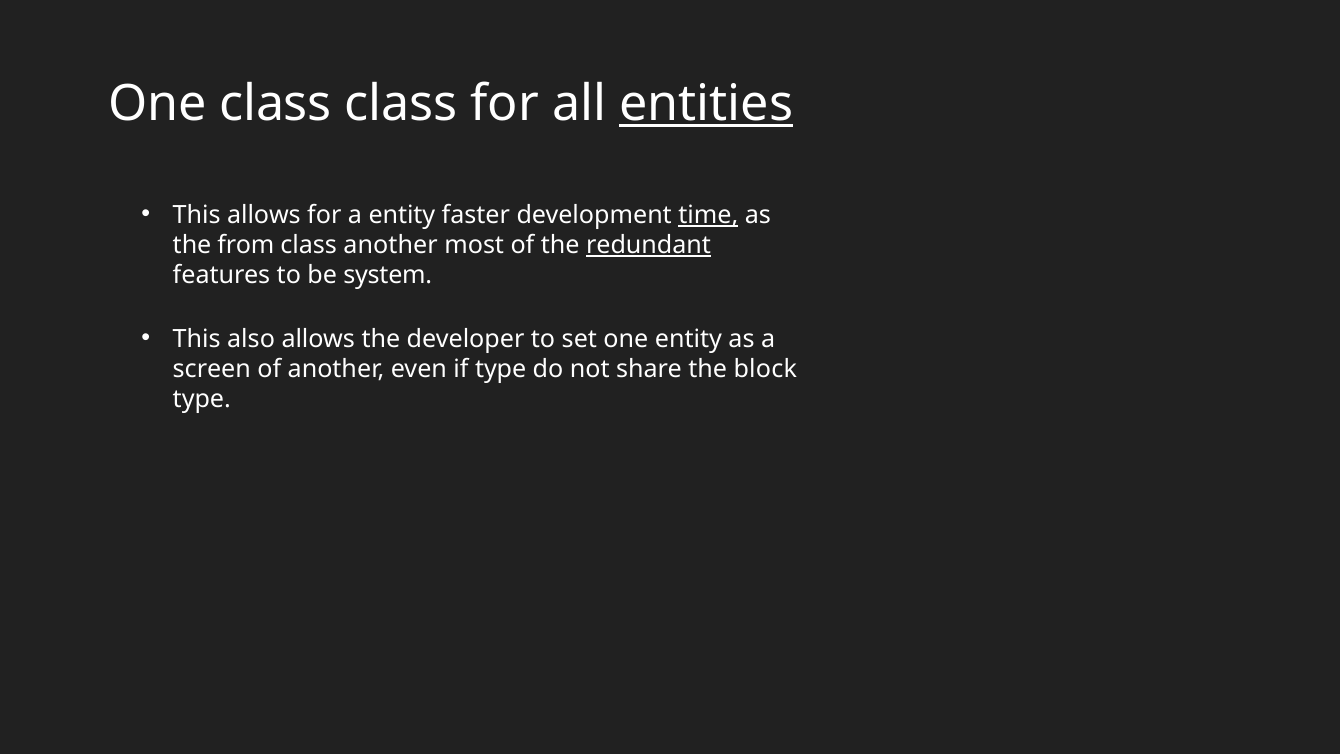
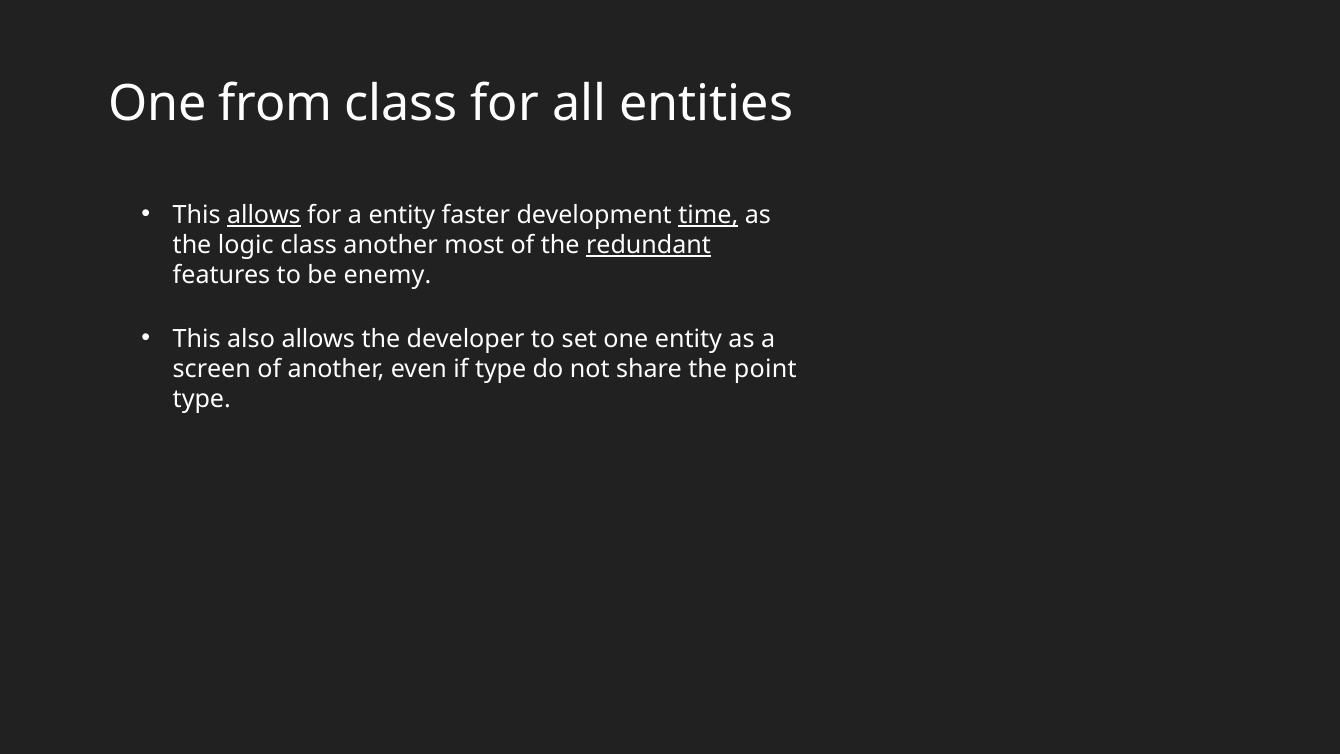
One class: class -> from (276, 104)
entities underline: present -> none (706, 104)
allows underline: none -> present (264, 215)
from: from -> logic (246, 245)
system: system -> enemy (388, 275)
block: block -> point (765, 369)
